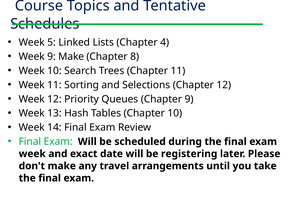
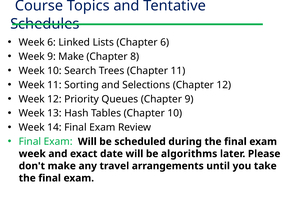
Week 5: 5 -> 6 (52, 42)
Chapter 4: 4 -> 6 (165, 42)
registering: registering -> algorithms (189, 154)
